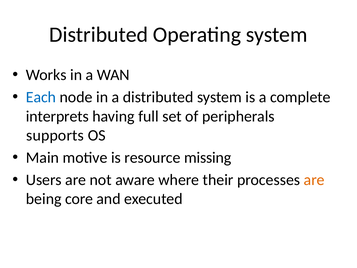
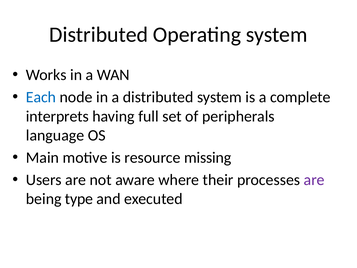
supports: supports -> language (55, 135)
are colour: orange -> purple (314, 180)
core: core -> type (79, 199)
